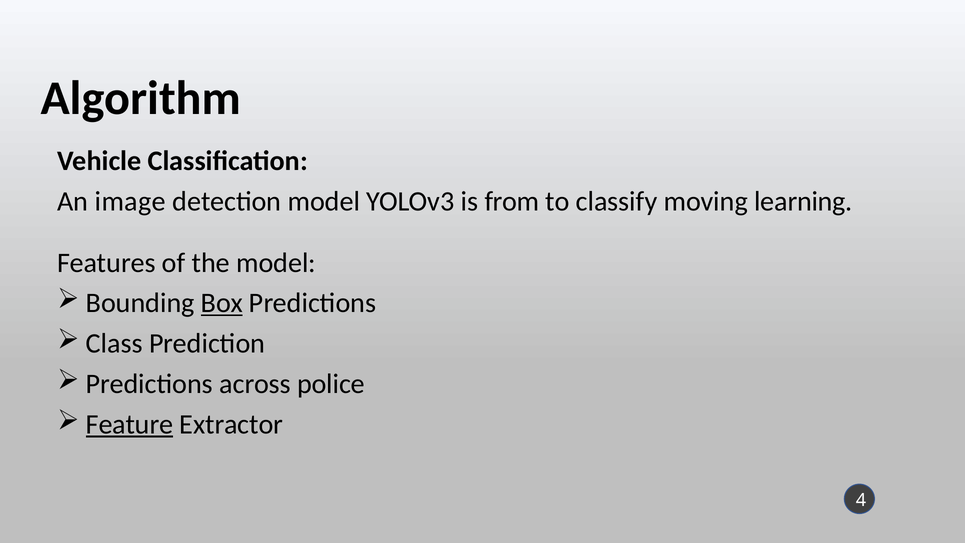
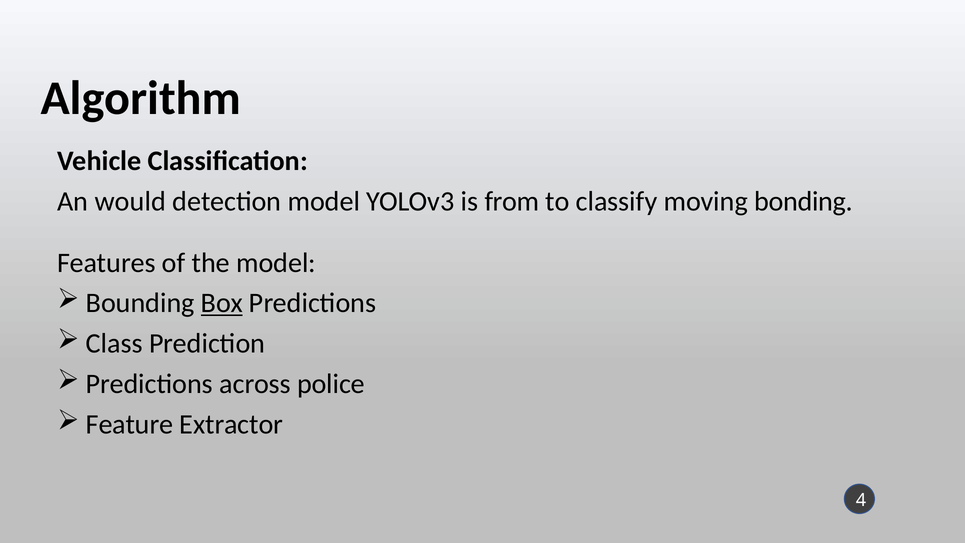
image: image -> would (130, 201)
learning: learning -> bonding (803, 201)
Feature underline: present -> none (130, 424)
